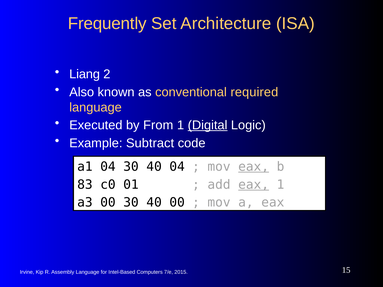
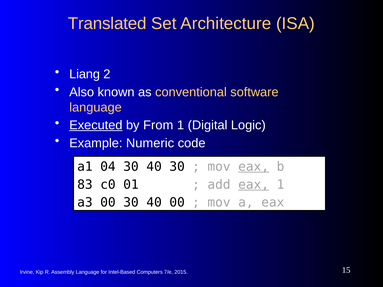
Frequently: Frequently -> Translated (107, 24)
required: required -> software (254, 92)
Executed underline: none -> present (96, 125)
Digital underline: present -> none (208, 125)
Subtract: Subtract -> Numeric (150, 143)
40 04: 04 -> 30 (177, 167)
